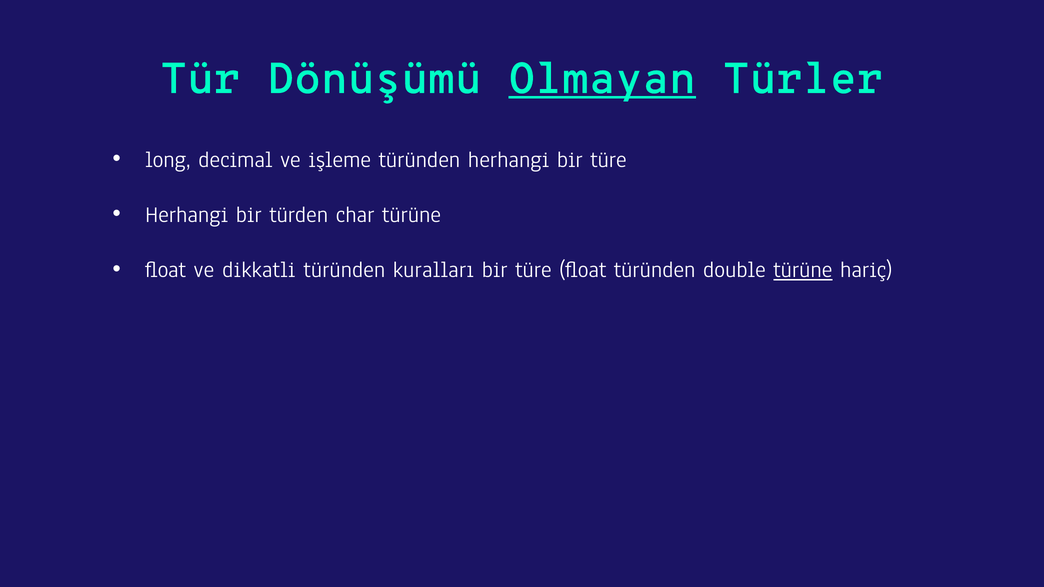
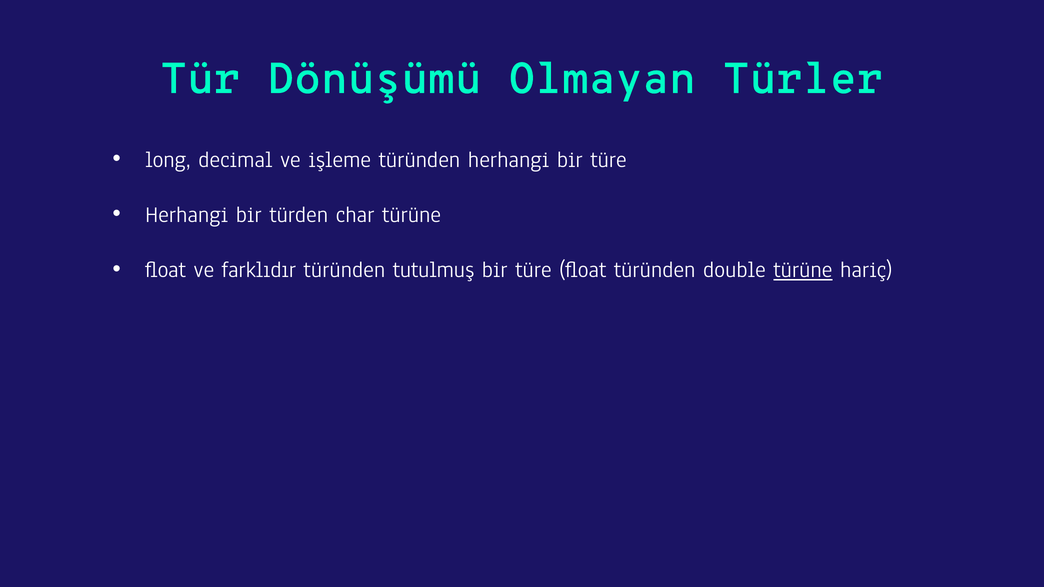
Olmayan underline: present -> none (602, 79)
dikkatli: dikkatli -> farklıdır (259, 270)
kuralları: kuralları -> tutulmuş (434, 270)
